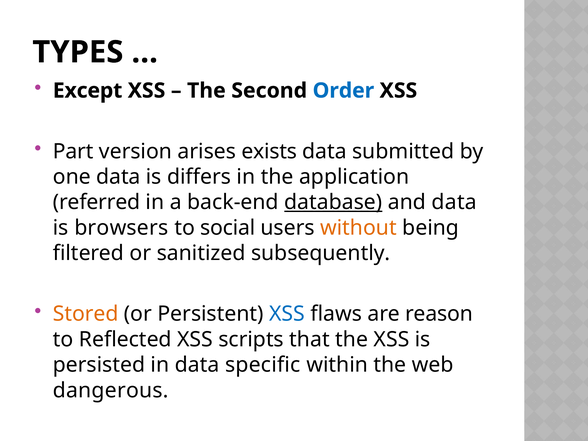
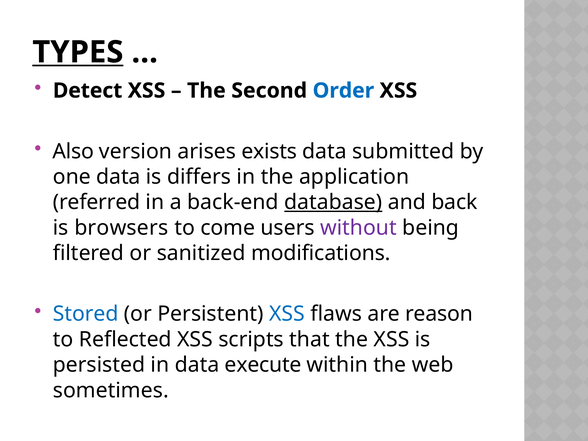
TYPES underline: none -> present (78, 52)
Except: Except -> Detect (88, 91)
Part: Part -> Also (73, 151)
and data: data -> back (454, 202)
social: social -> come (228, 228)
without colour: orange -> purple (358, 228)
subsequently: subsequently -> modifications (321, 253)
Stored colour: orange -> blue (86, 314)
specific: specific -> execute (263, 365)
dangerous: dangerous -> sometimes (111, 390)
